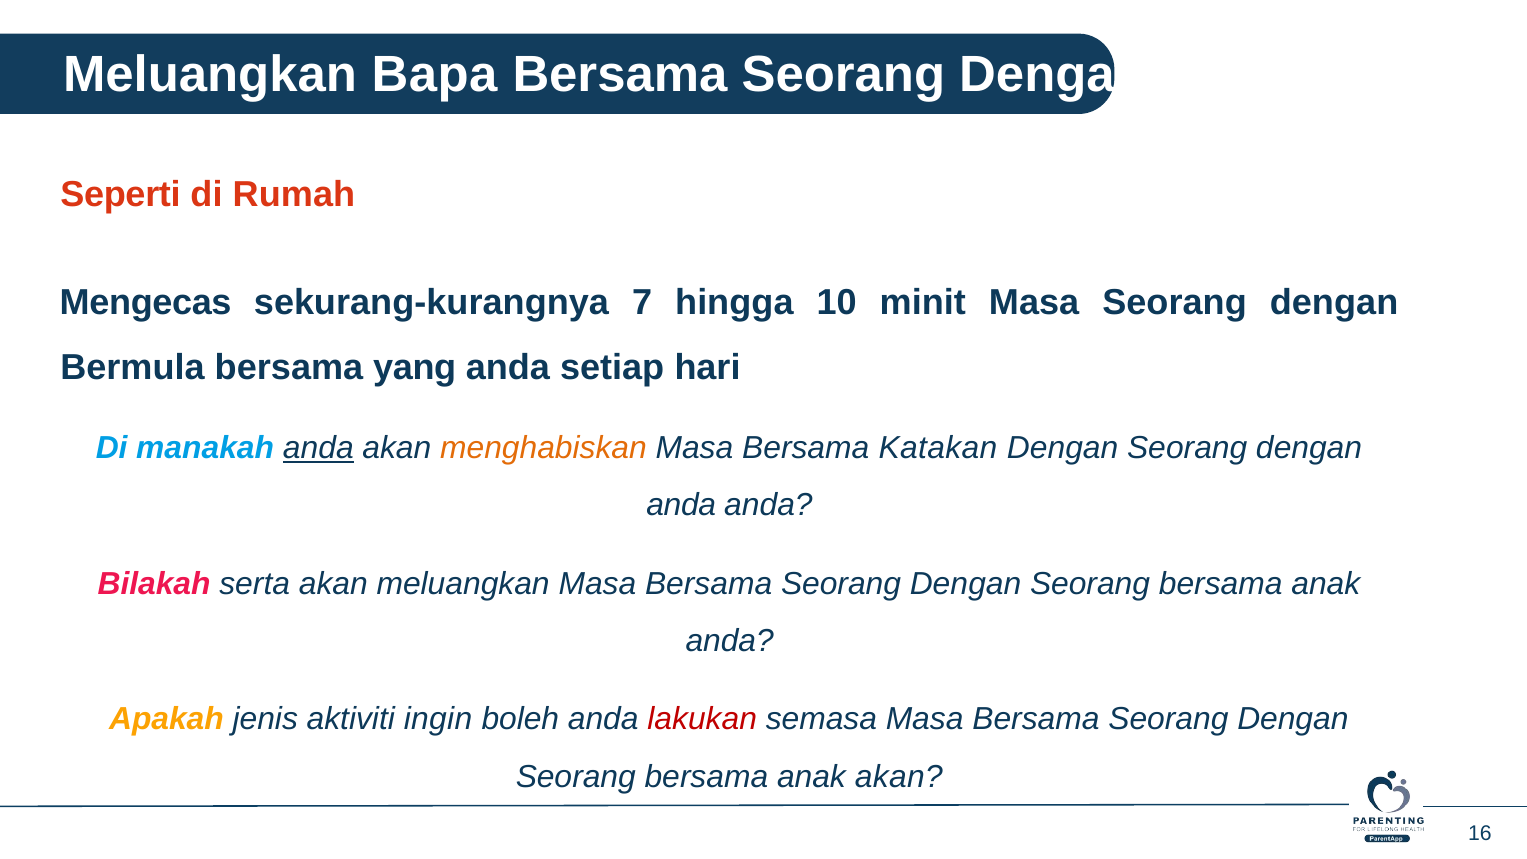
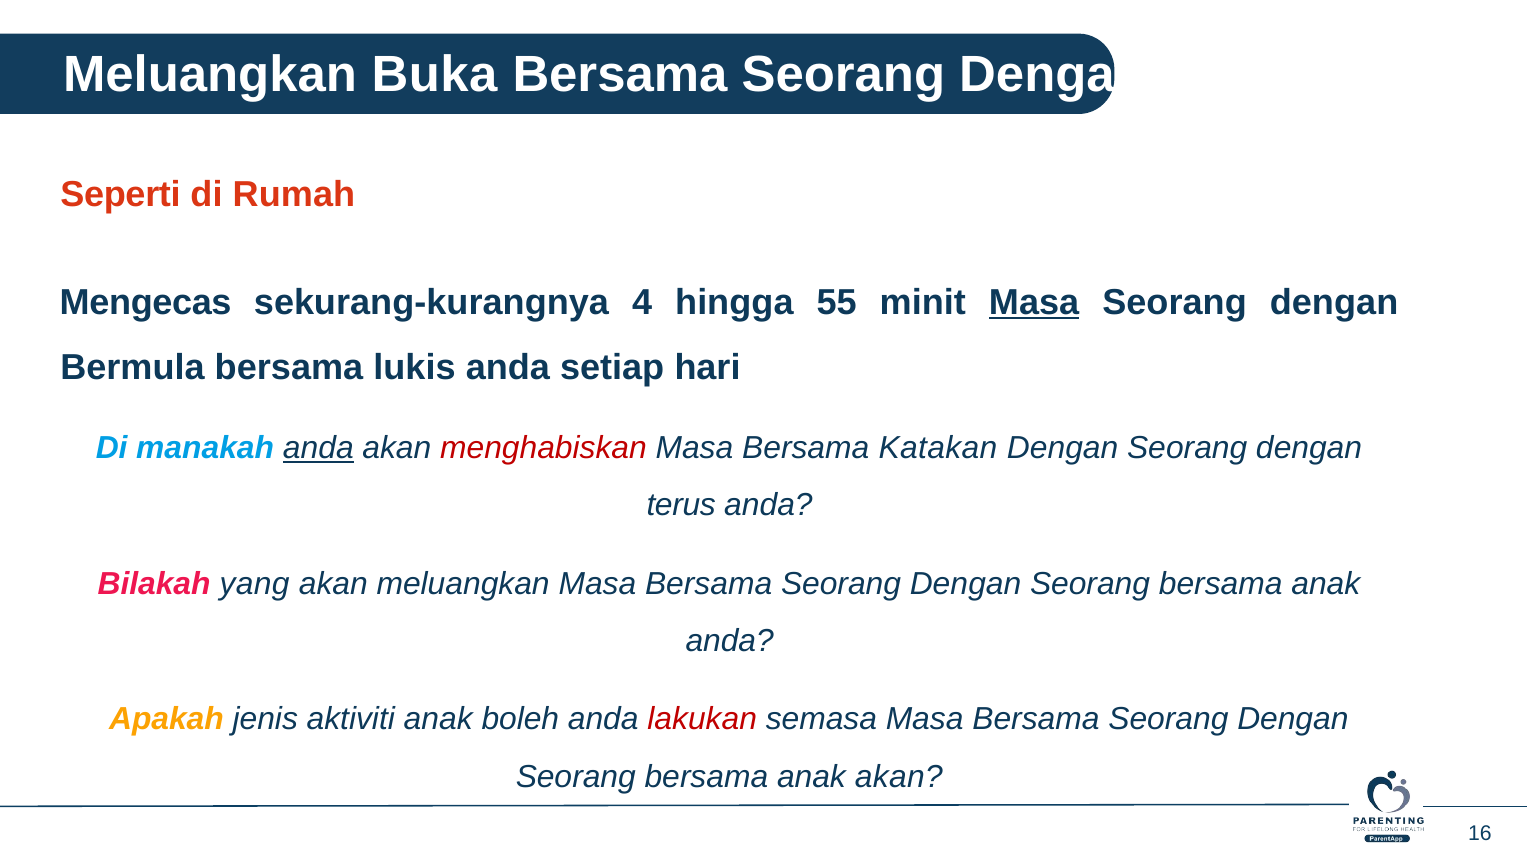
Bapa: Bapa -> Buka (434, 75)
7: 7 -> 4 (642, 302)
10: 10 -> 55 (837, 302)
Masa underline: none -> present (1034, 302)
yang: yang -> lukis (414, 367)
menghabiskan colour: orange -> red (543, 448)
anda: anda -> terus (681, 505)
serta: serta -> yang (255, 584)
aktiviti ingin: ingin -> anak (438, 719)
